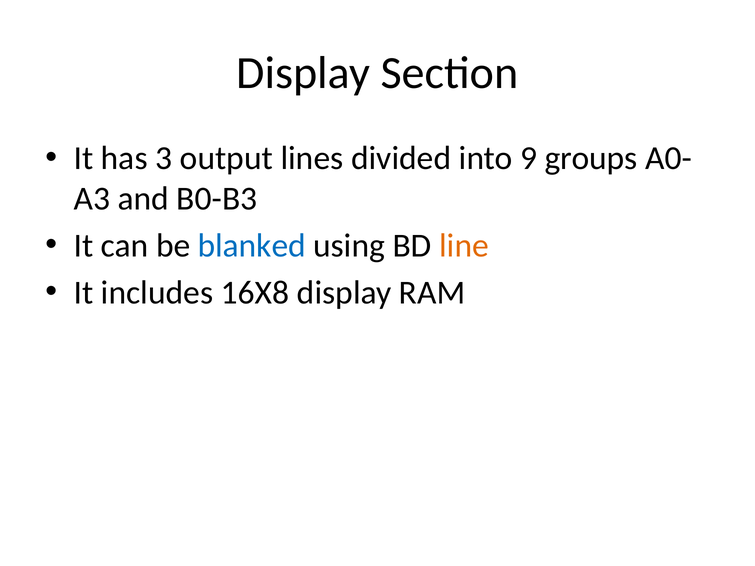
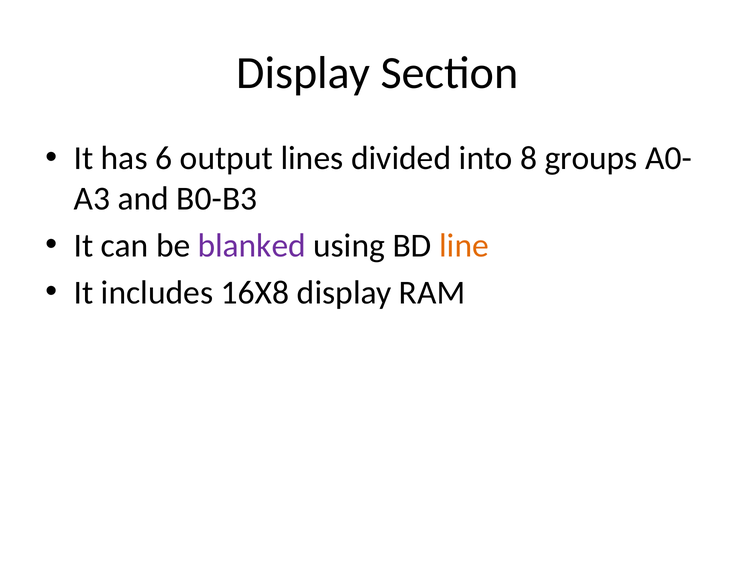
3: 3 -> 6 (164, 158)
9: 9 -> 8 (529, 158)
blanked colour: blue -> purple (252, 246)
